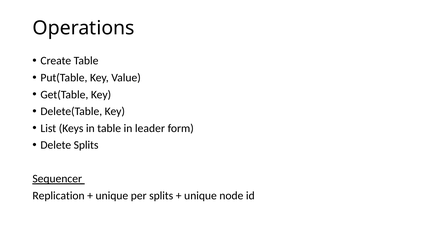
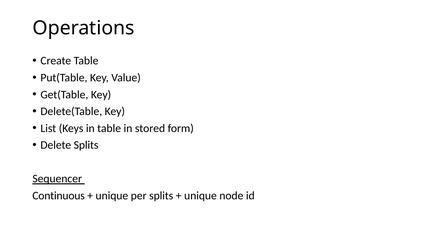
leader: leader -> stored (150, 129)
Replication: Replication -> Continuous (59, 196)
